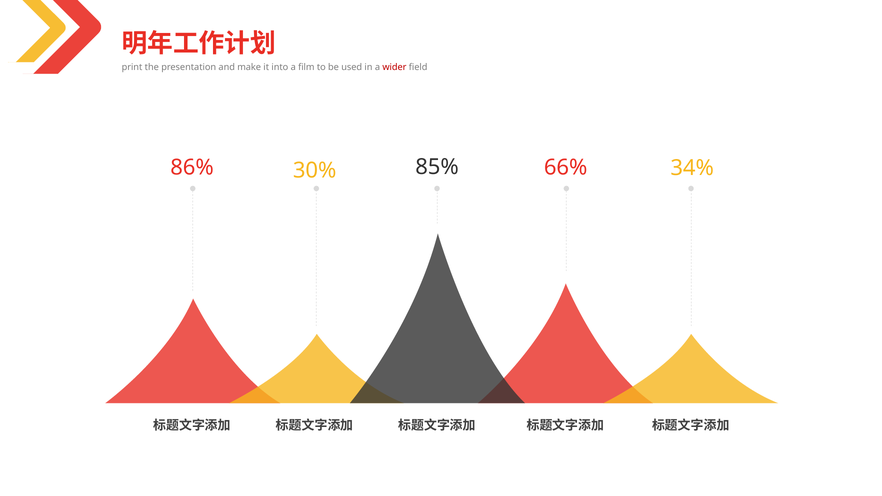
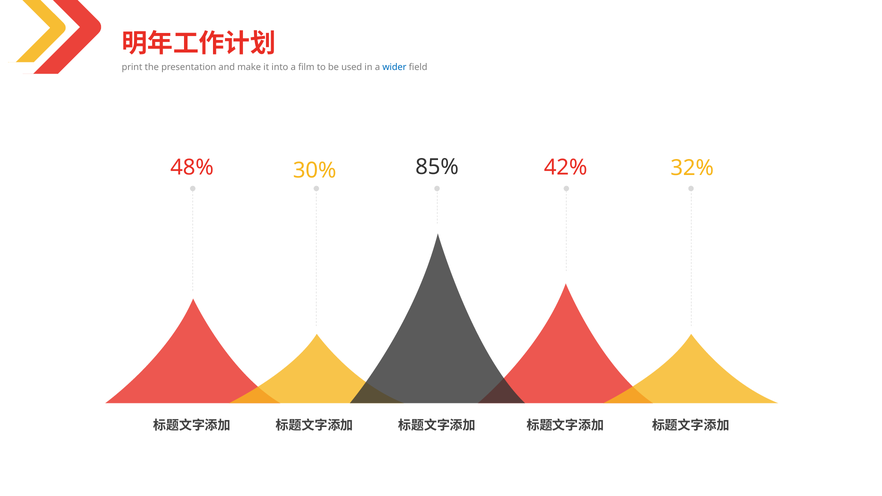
wider colour: red -> blue (394, 67)
34%: 34% -> 32% (692, 168)
86%: 86% -> 48% (192, 167)
66%: 66% -> 42% (566, 168)
